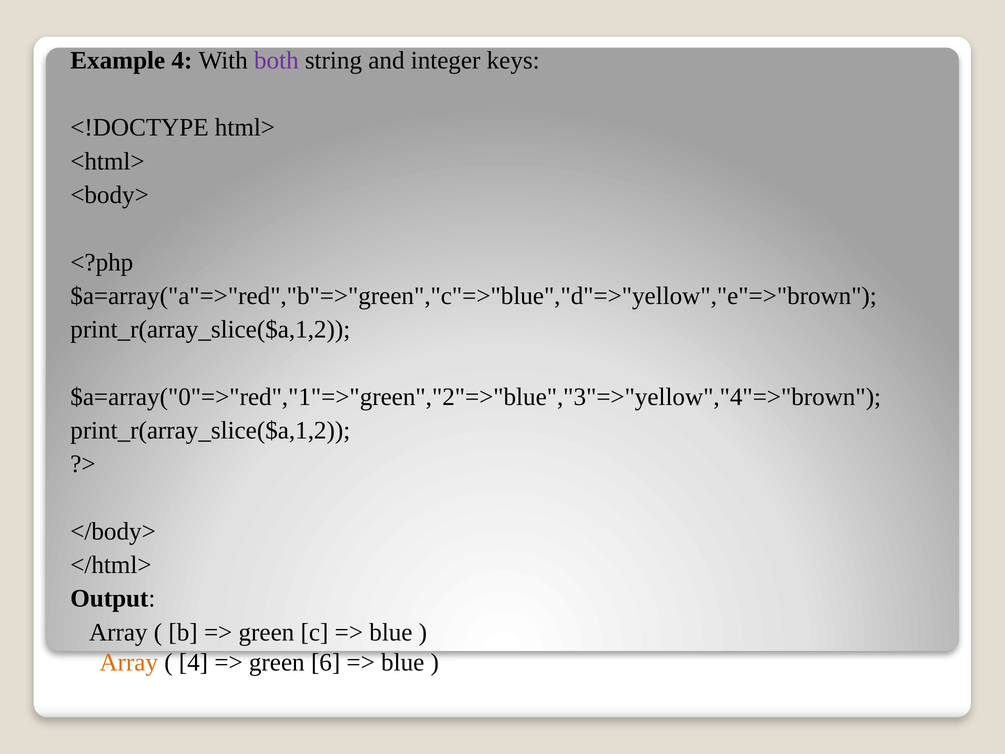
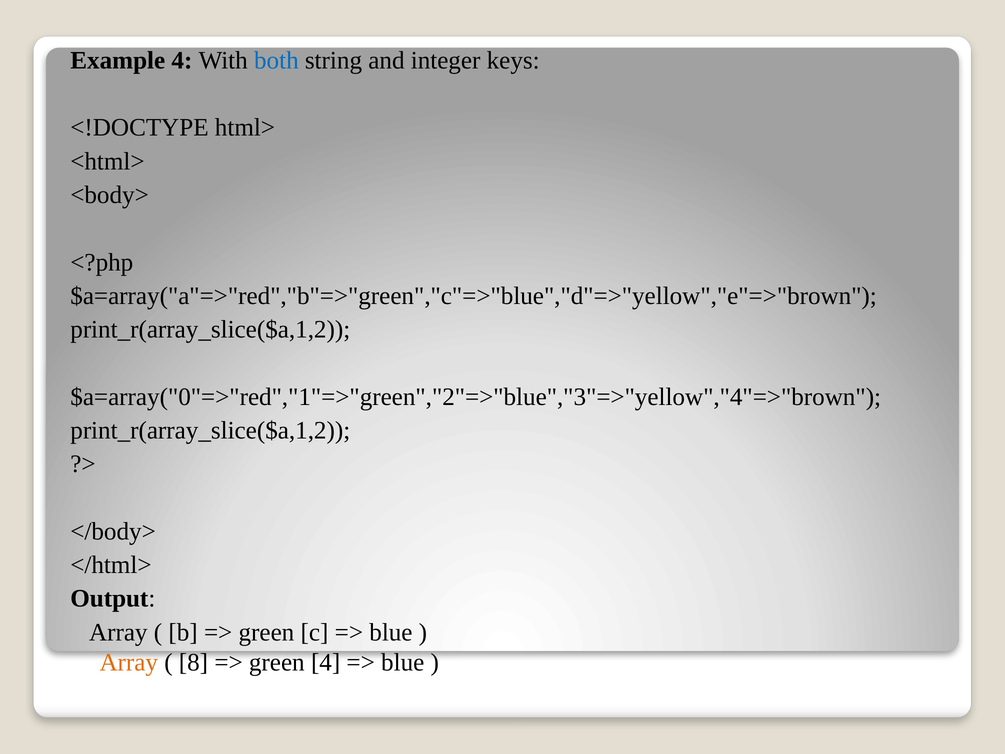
both colour: purple -> blue (276, 60)
4: 4 -> 8 (193, 662)
green 6: 6 -> 4 (326, 662)
